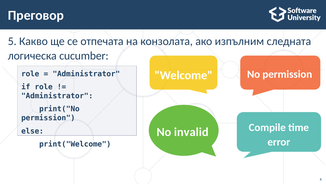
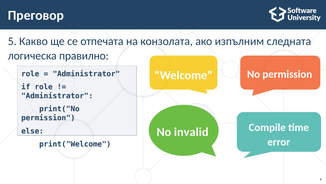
cucumber: cucumber -> правилно (84, 56)
